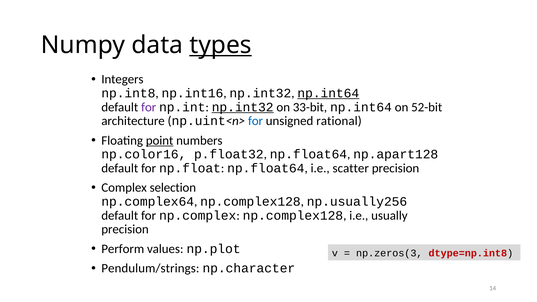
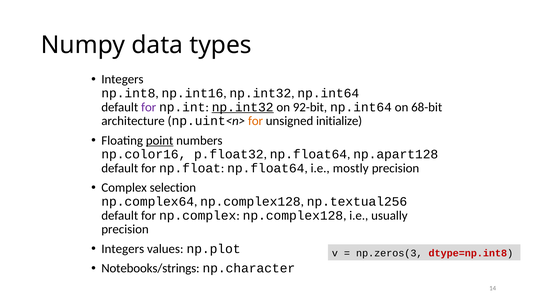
types underline: present -> none (221, 45)
np.int64 underline: present -> none (328, 93)
33-bit: 33-bit -> 92-bit (310, 107)
52-bit: 52-bit -> 68-bit (427, 107)
for colour: blue -> orange (256, 121)
rational: rational -> initialize (339, 121)
scatter: scatter -> mostly (351, 168)
np.usually256: np.usually256 -> np.textual256 (357, 202)
Perform: Perform -> Integers (123, 249)
Pendulum/strings: Pendulum/strings -> Notebooks/strings (150, 268)
